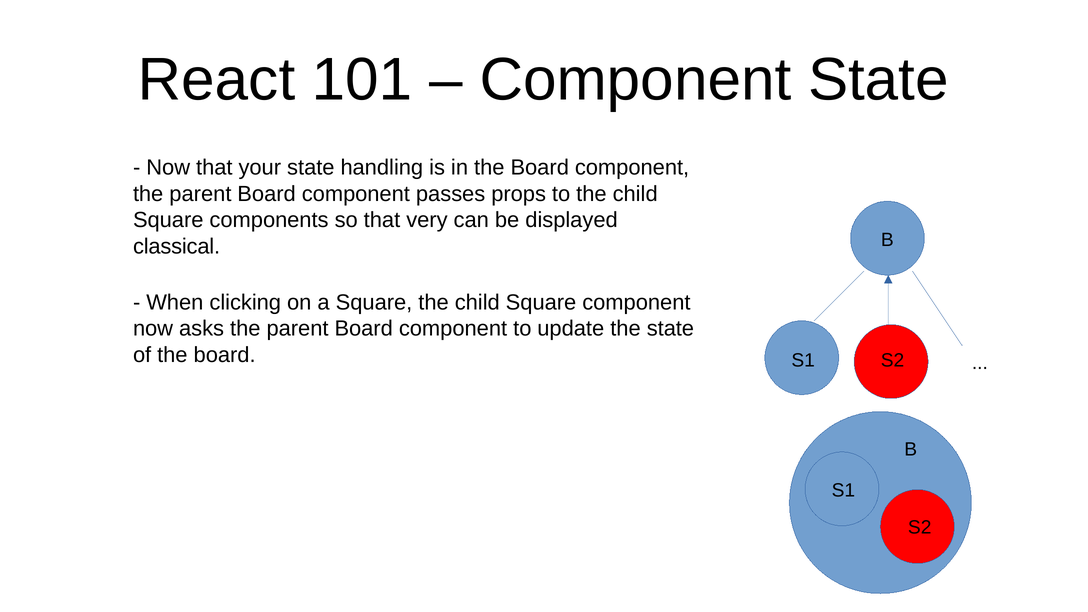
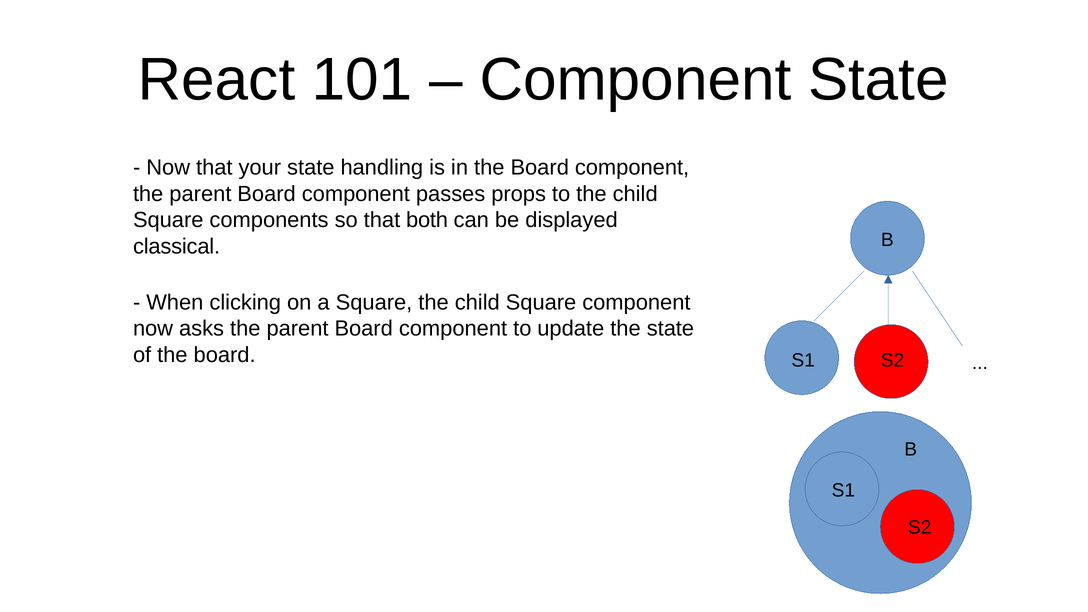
very: very -> both (427, 220)
